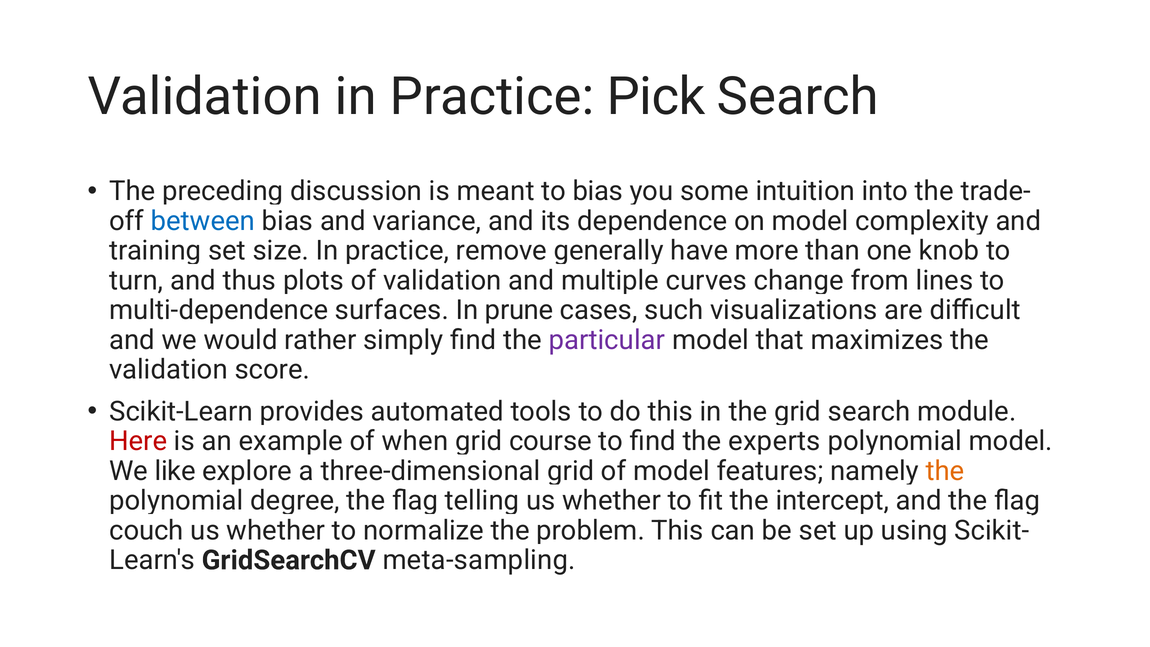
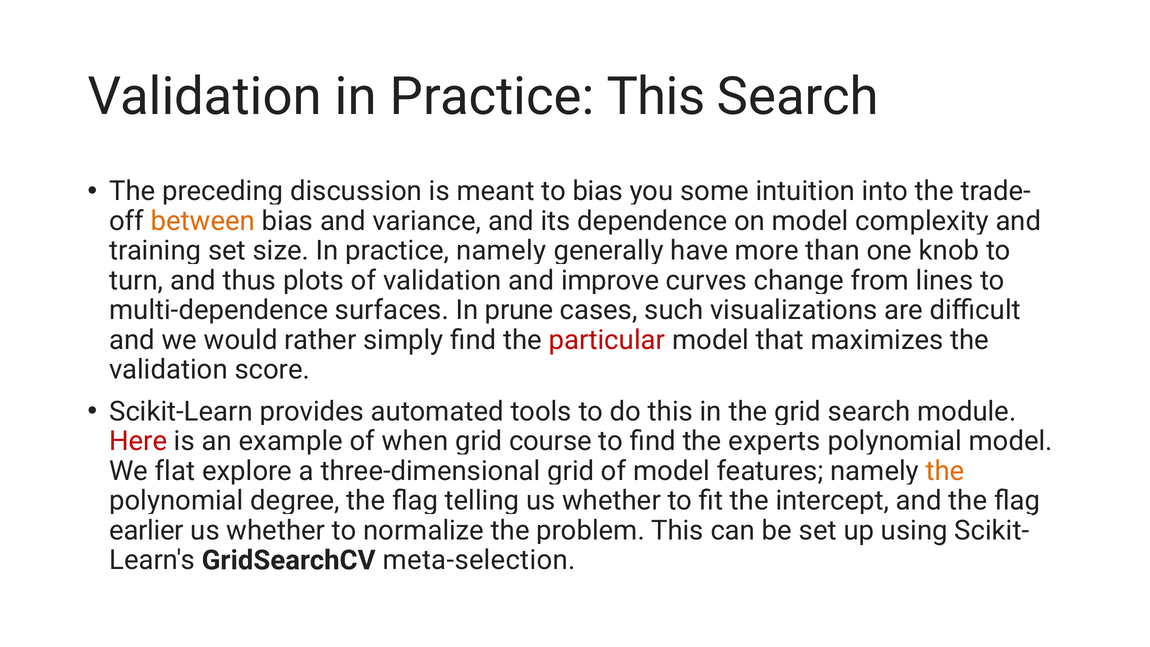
Practice Pick: Pick -> This (656, 97)
between colour: blue -> orange (203, 221)
practice remove: remove -> namely (501, 251)
multiple: multiple -> improve (610, 280)
particular colour: purple -> red (607, 340)
like: like -> flat (175, 471)
couch: couch -> earlier (146, 530)
meta-sampling: meta-sampling -> meta-selection (479, 560)
